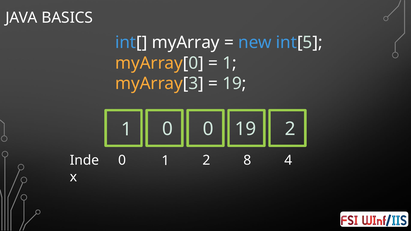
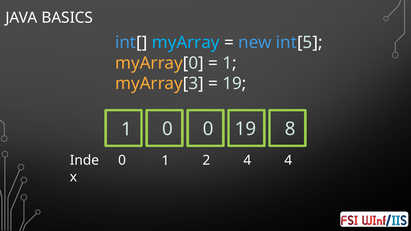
myArray colour: white -> light blue (186, 43)
0 2: 2 -> 8 (290, 129)
2 8: 8 -> 4 (247, 161)
